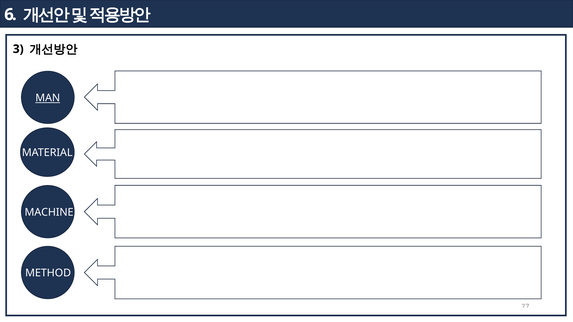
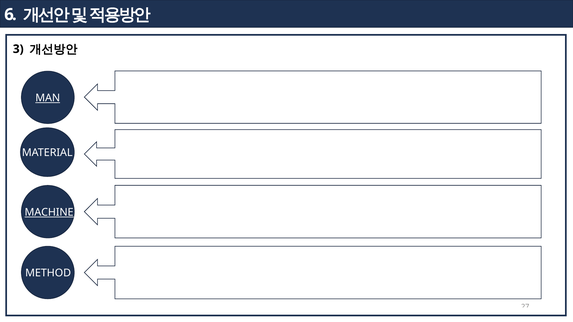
MACHINE underline: none -> present (49, 212)
